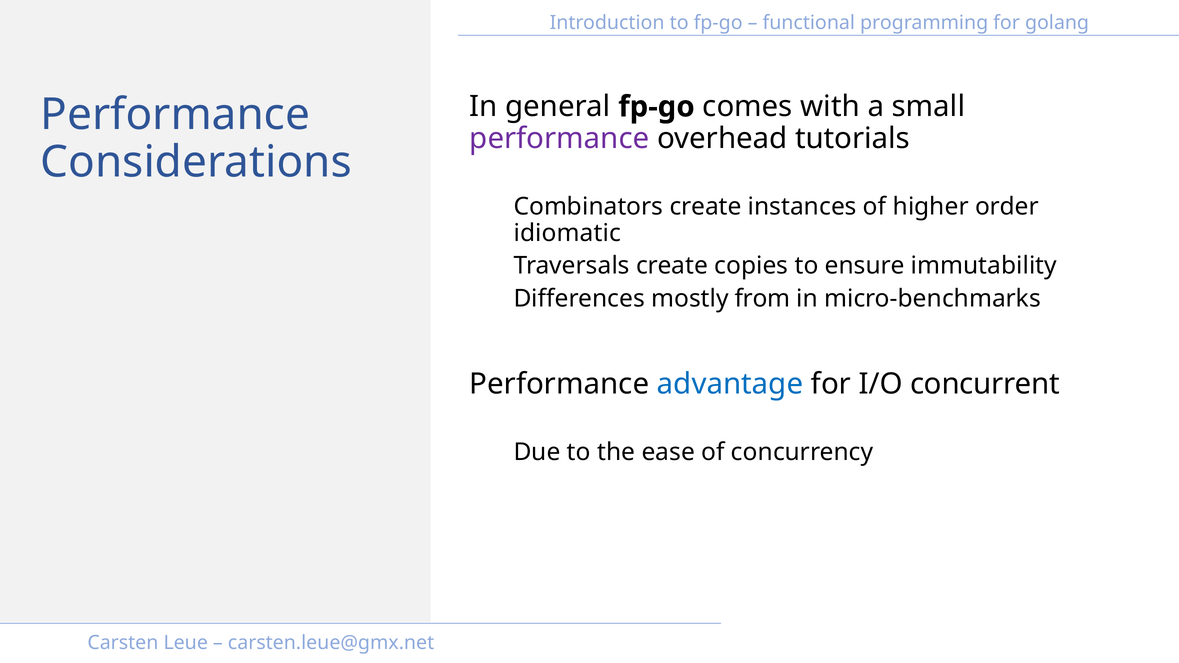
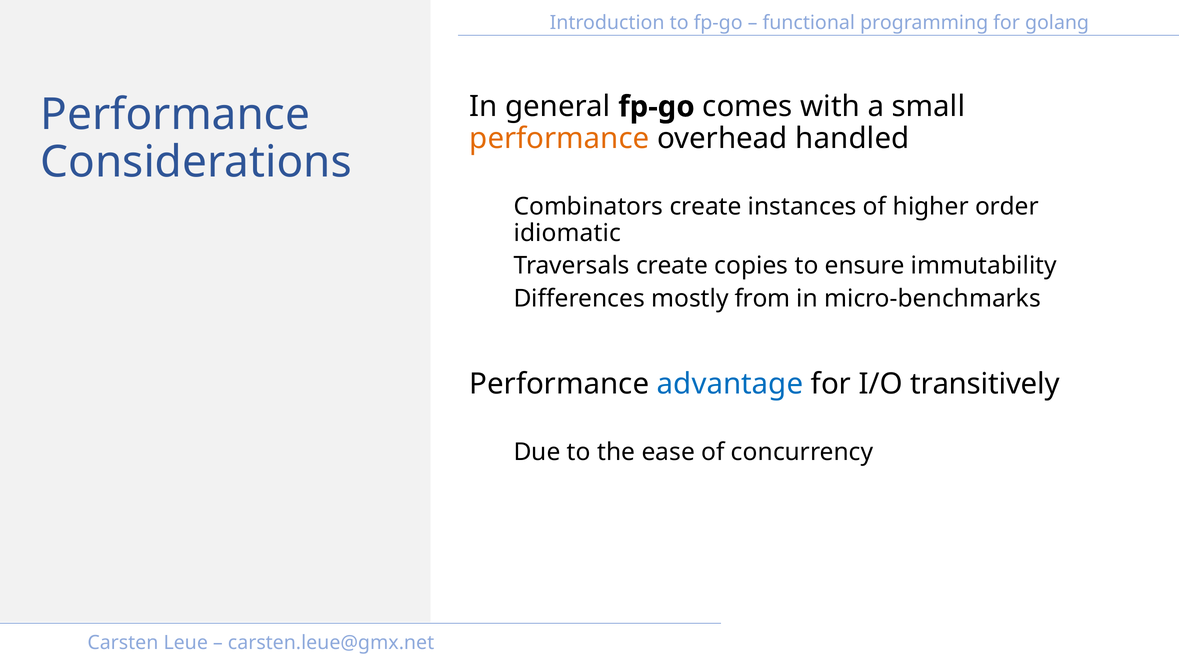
performance colour: purple -> orange (559, 139)
tutorials: tutorials -> handled (852, 139)
concurrent: concurrent -> transitively (985, 384)
